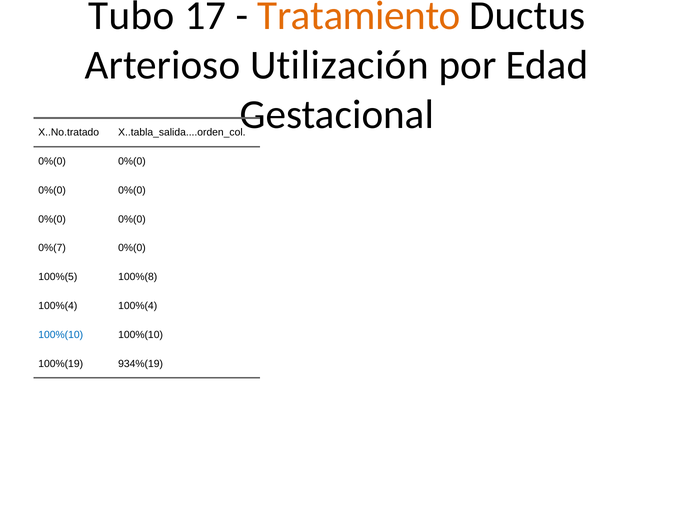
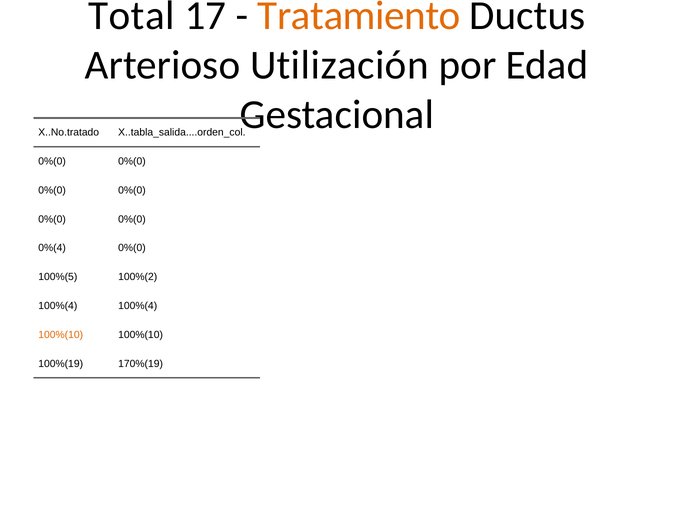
Tubo: Tubo -> Total (131, 16)
0%(7: 0%(7 -> 0%(4 (52, 248)
100%(8: 100%(8 -> 100%(2 (138, 277)
100%(10 colour: blue -> orange (61, 334)
934%(19: 934%(19 -> 170%(19 (141, 363)
